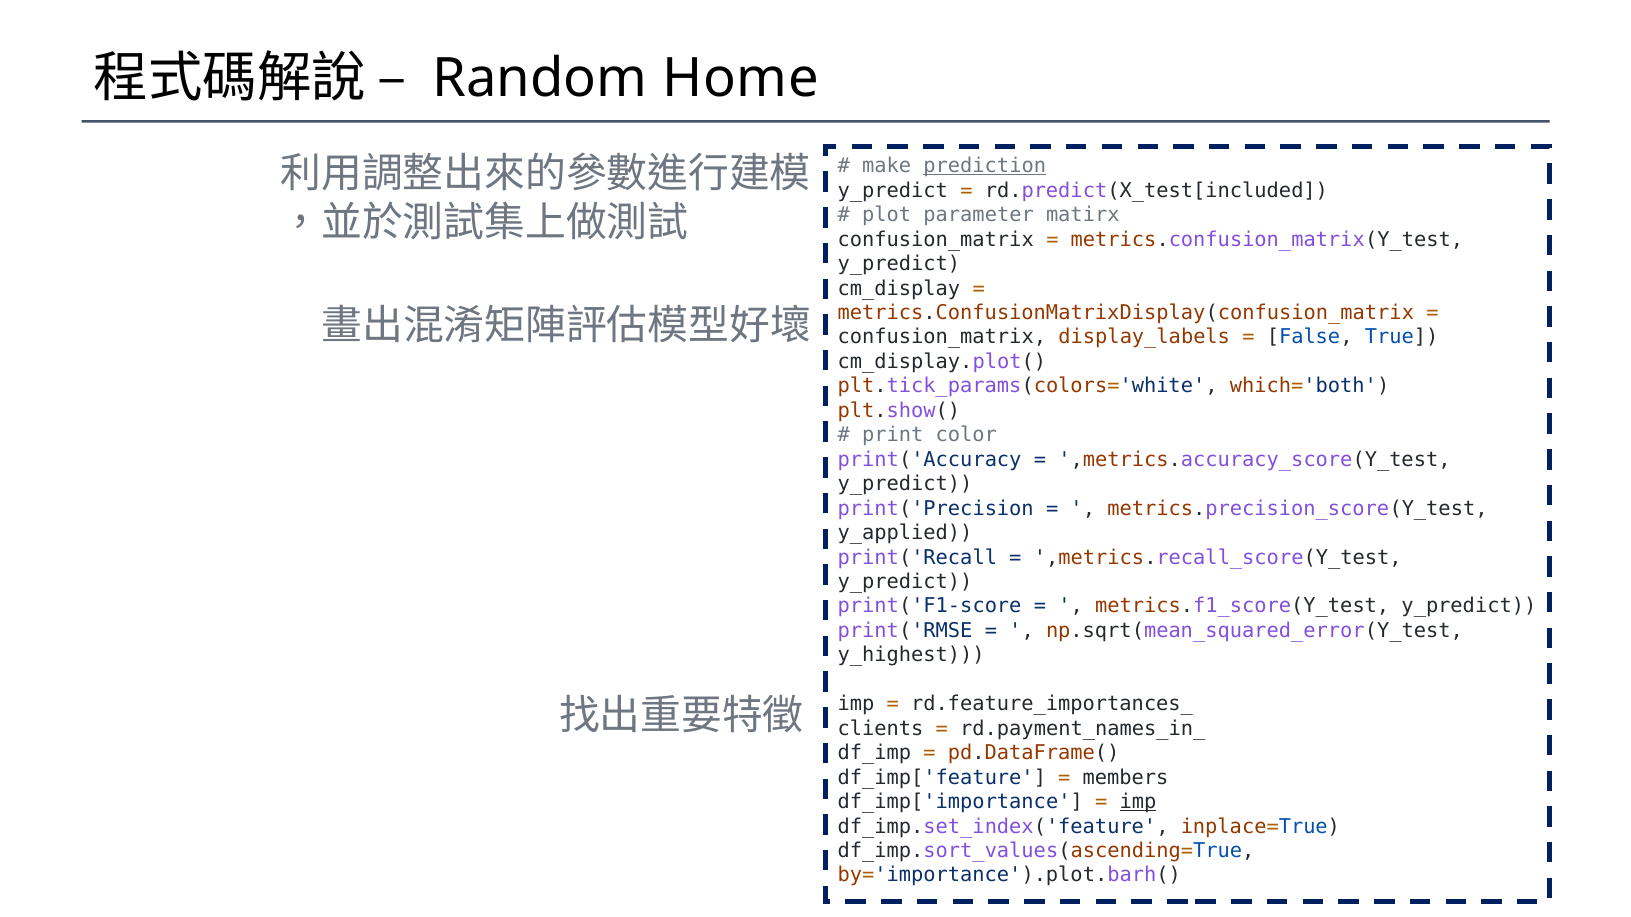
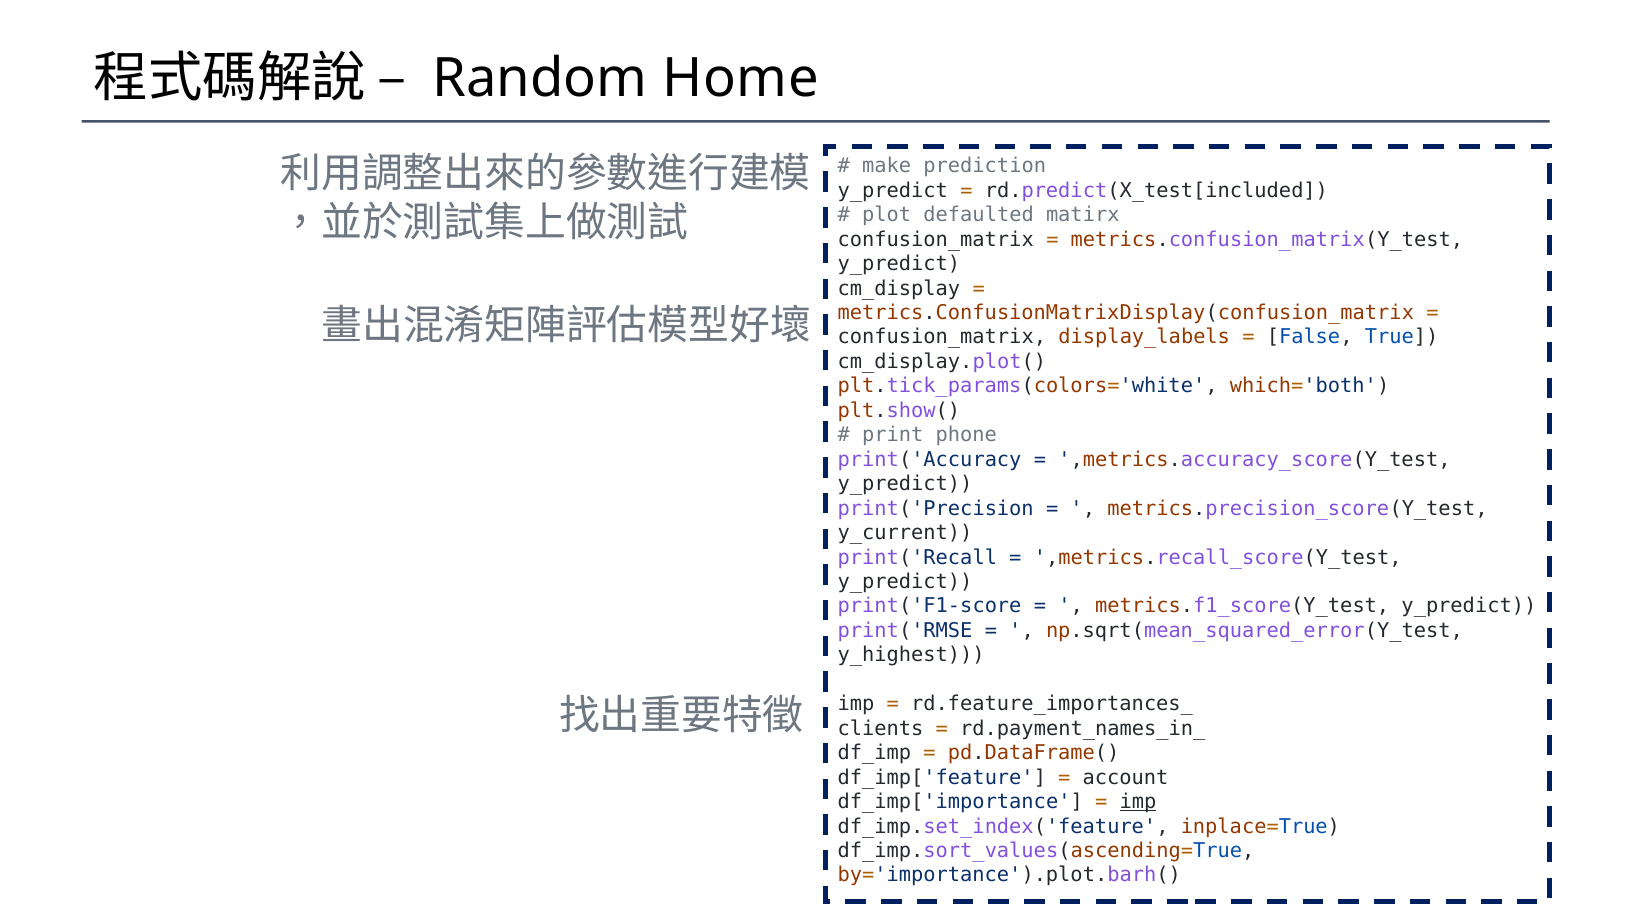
prediction underline: present -> none (985, 166)
parameter: parameter -> defaulted (979, 215)
color: color -> phone (966, 435)
y_applied: y_applied -> y_current (905, 533)
members: members -> account (1126, 778)
